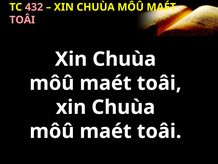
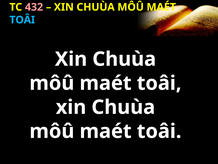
TOÂI colour: pink -> light blue (22, 20)
